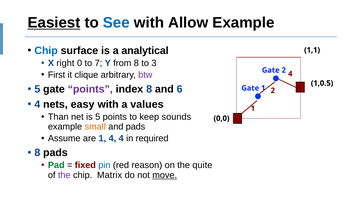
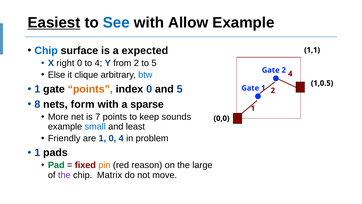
analytical: analytical -> expected (145, 51)
to 7: 7 -> 4 (98, 63)
from 8: 8 -> 2 (136, 63)
to 3: 3 -> 5 (154, 63)
First: First -> Else (57, 75)
btw colour: purple -> blue (145, 75)
5: 5 -> 1 (37, 89)
points colour: purple -> orange (90, 89)
index 8: 8 -> 0 (149, 89)
and 6: 6 -> 5 (180, 89)
4: 4 -> 8 (37, 104)
easy: easy -> form (83, 104)
values: values -> sparse (147, 104)
Than: Than -> More (58, 117)
is 5: 5 -> 7 (98, 117)
small colour: orange -> blue (95, 126)
and pads: pads -> least (135, 126)
Assume: Assume -> Friendly (64, 138)
1 4: 4 -> 0 (112, 138)
required: required -> problem (152, 138)
8: 8 -> 1 (37, 152)
pin colour: blue -> orange (104, 165)
quite: quite -> large (202, 165)
move underline: present -> none (165, 175)
